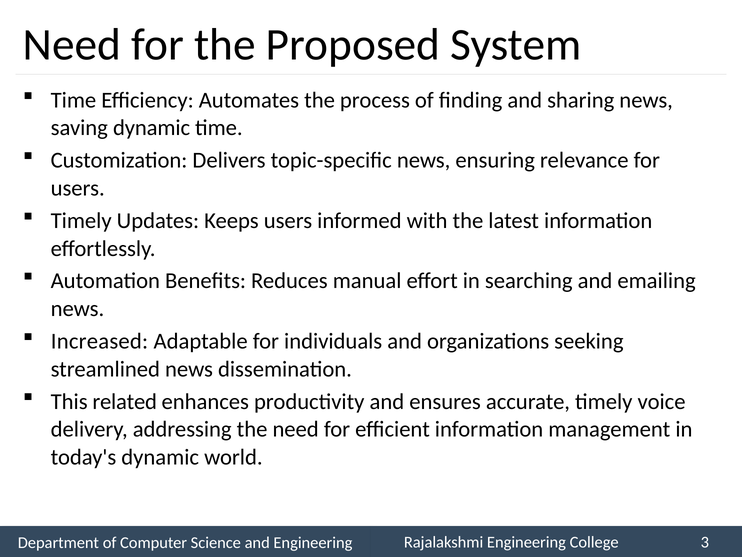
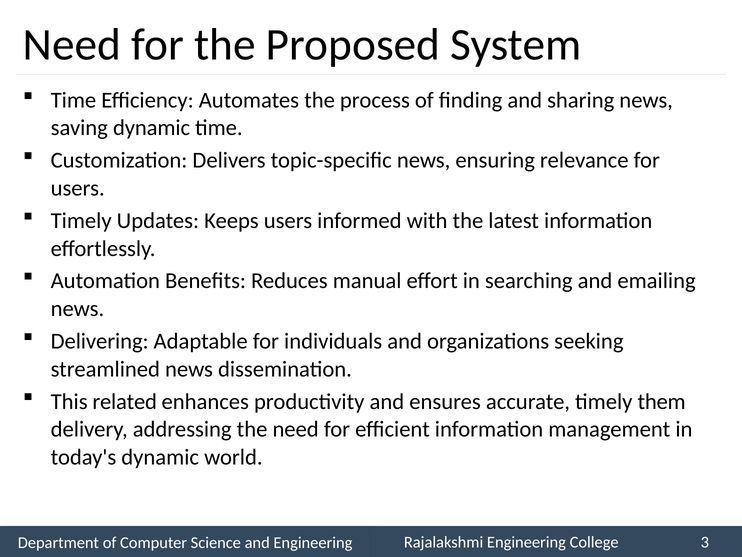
Increased: Increased -> Delivering (100, 341)
voice: voice -> them (662, 401)
